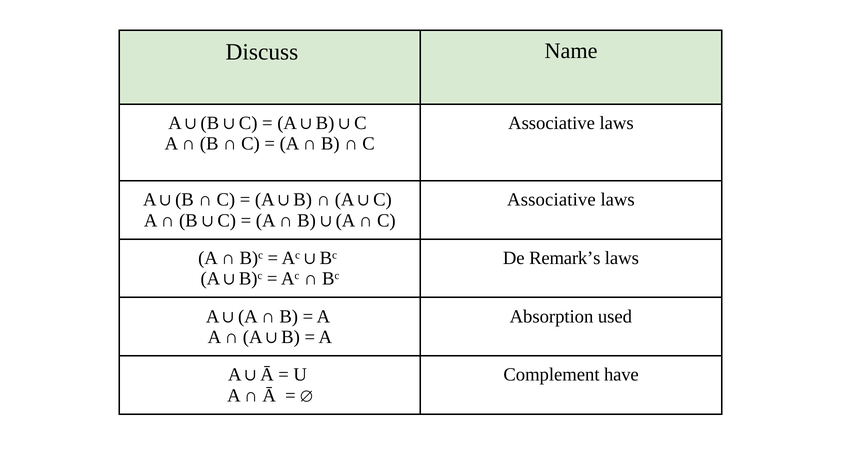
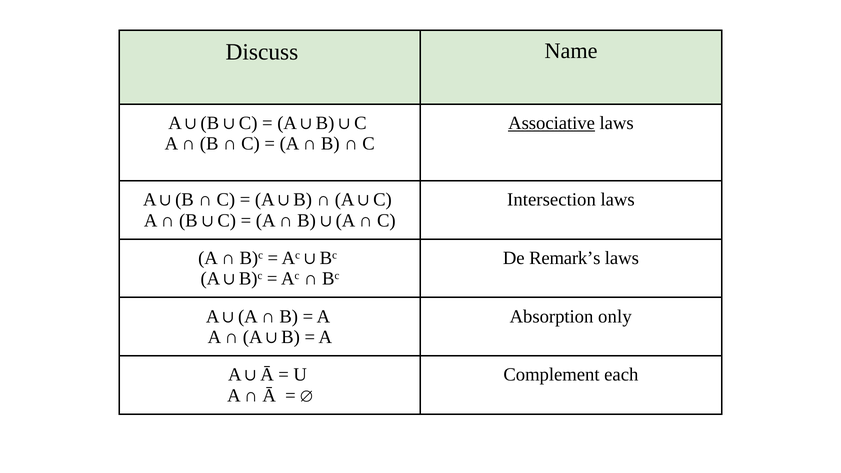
Associative underline: none -> present (552, 123)
Associative: Associative -> Intersection (551, 200)
used: used -> only (615, 316)
have: have -> each (621, 375)
